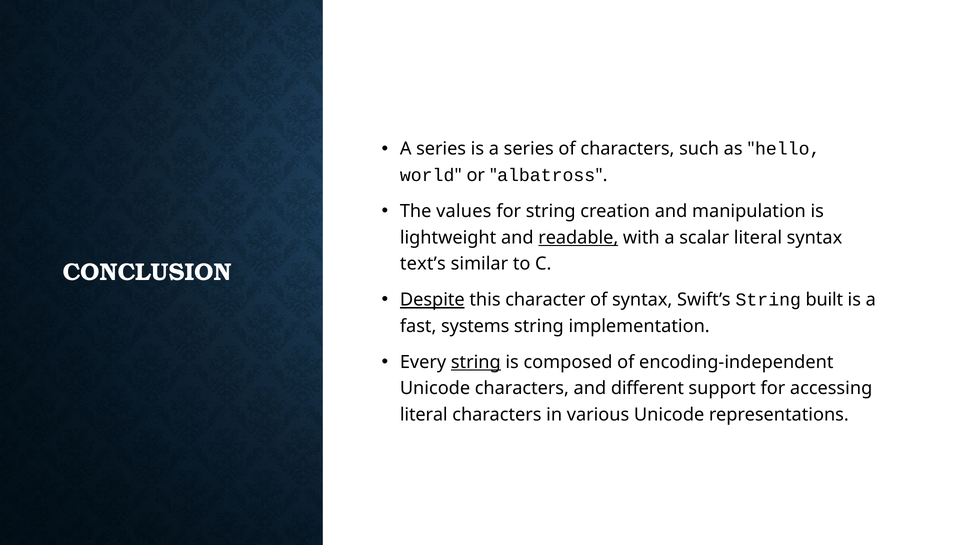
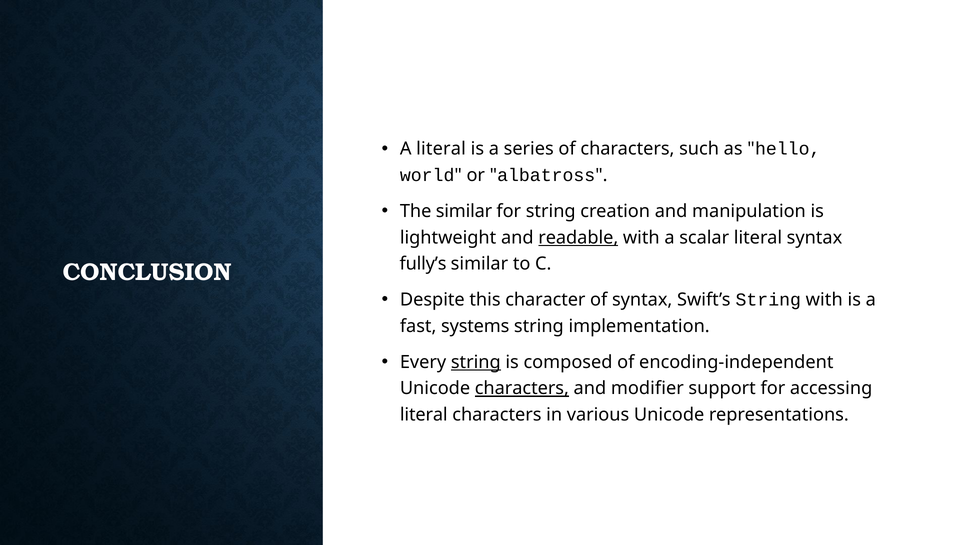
series: series -> literal (441, 149)
The values: values -> similar (464, 211)
text’s: text’s -> fully’s (423, 264)
Despite underline: present -> none (432, 300)
String built: built -> with (824, 300)
characters underline: none -> present (522, 389)
different: different -> modifier (647, 389)
